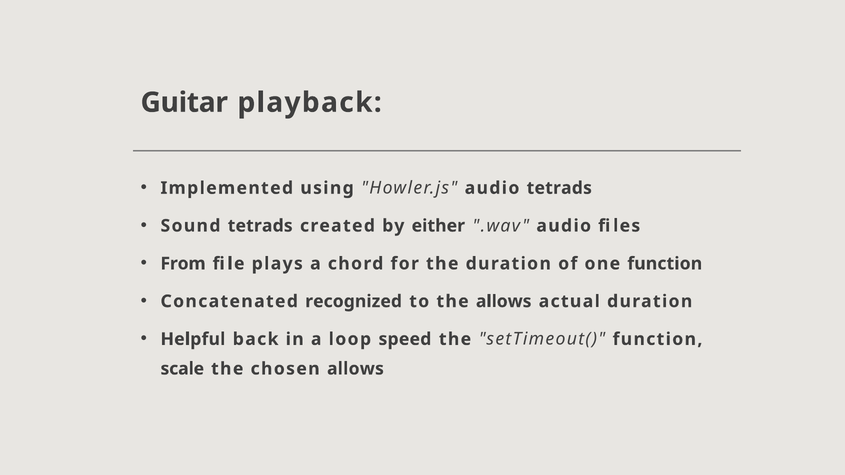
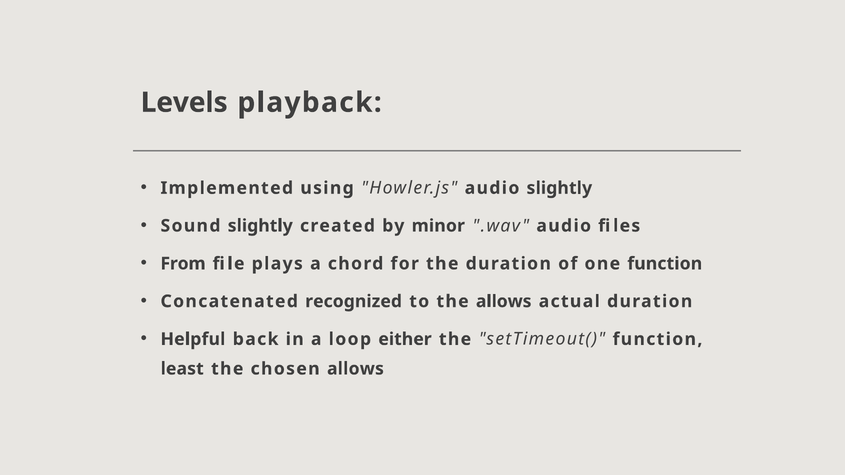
Guitar: Guitar -> Levels (184, 103)
audio tetrads: tetrads -> slightly (559, 188)
Sound tetrads: tetrads -> slightly (260, 226)
either: either -> minor (438, 226)
speed: speed -> either (405, 339)
scale: scale -> least (182, 369)
